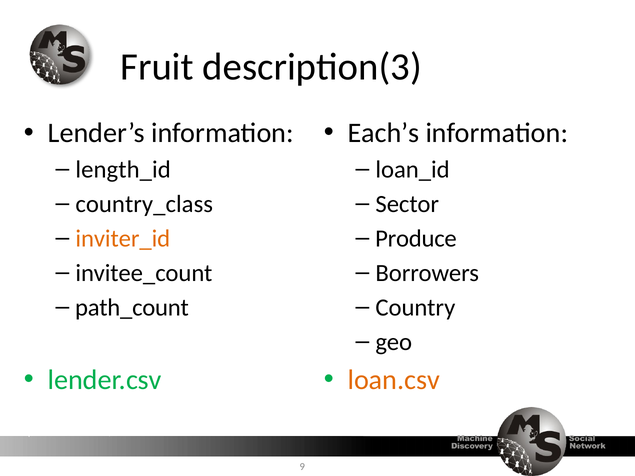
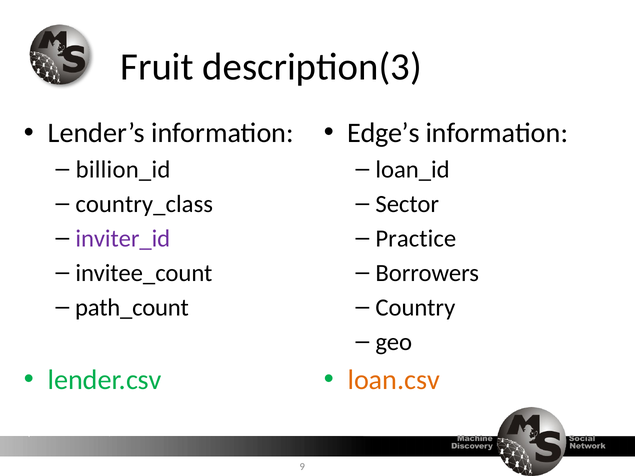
Each’s: Each’s -> Edge’s (384, 133)
length_id: length_id -> billion_id (123, 170)
Produce: Produce -> Practice (416, 239)
inviter_id colour: orange -> purple (123, 239)
